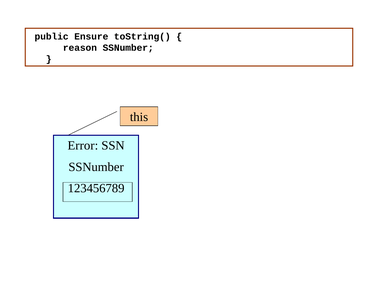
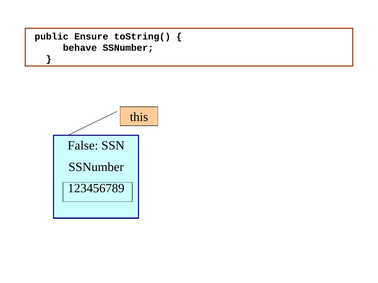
reason: reason -> behave (80, 48)
Error: Error -> False (83, 146)
